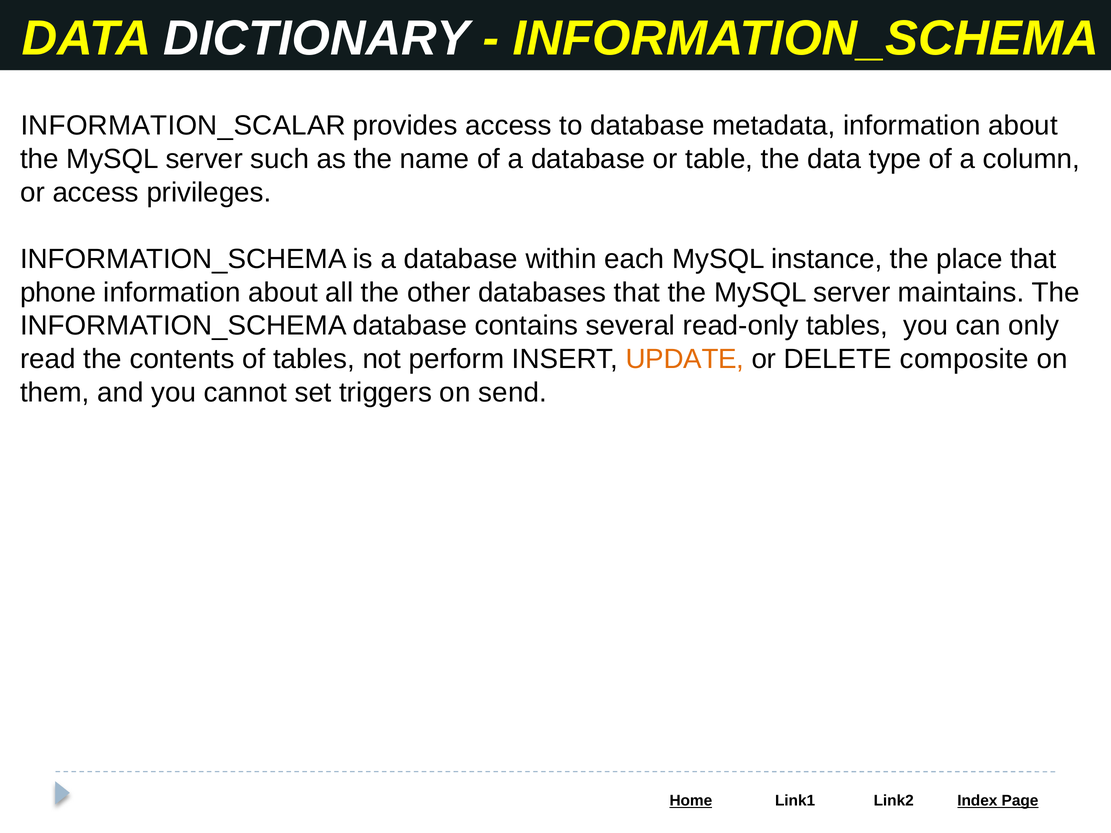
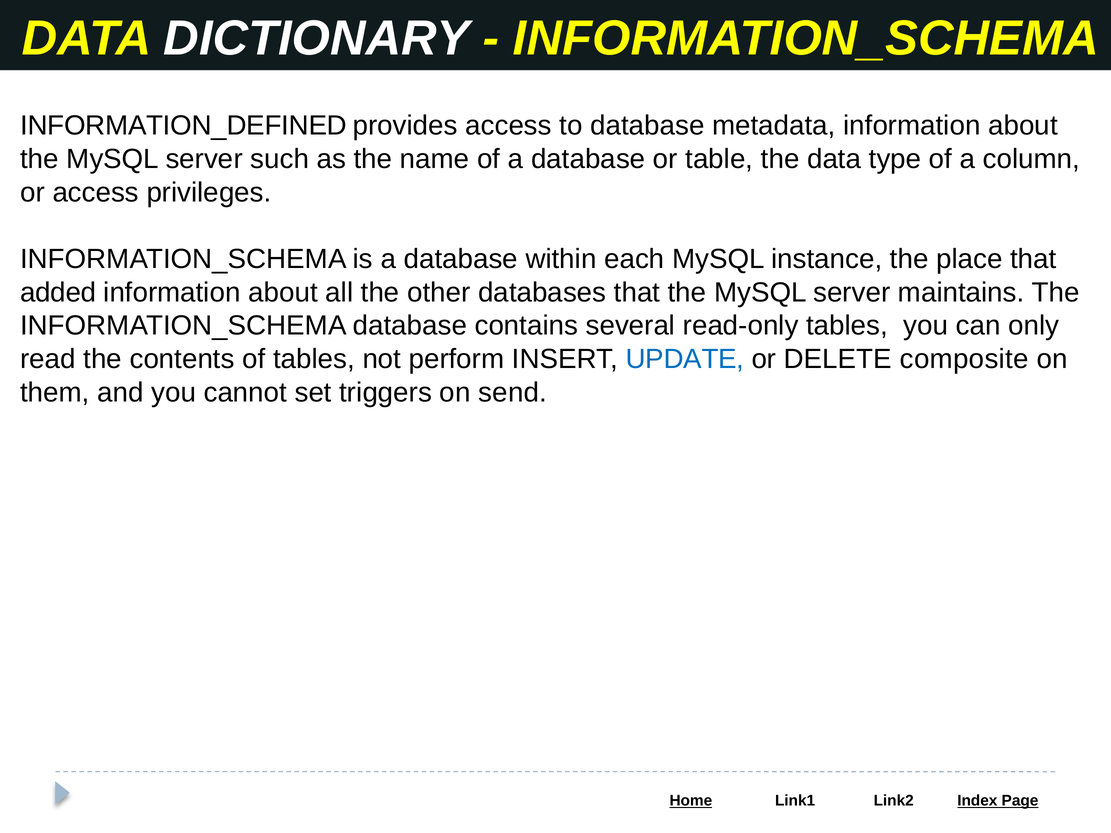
INFORMATION_SCALAR: INFORMATION_SCALAR -> INFORMATION_DEFINED (184, 126)
phone: phone -> added (58, 293)
UPDATE colour: orange -> blue (685, 359)
